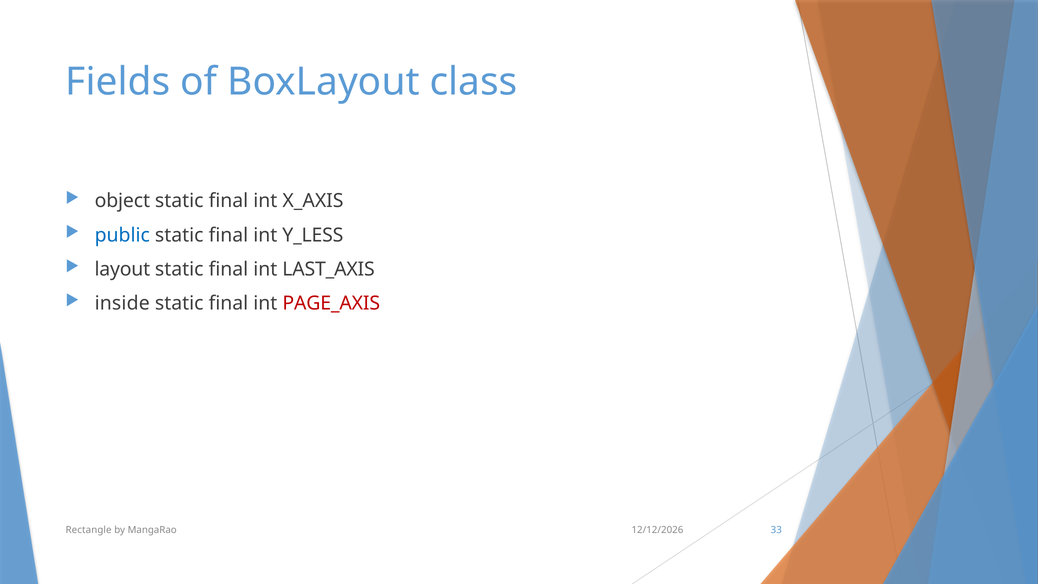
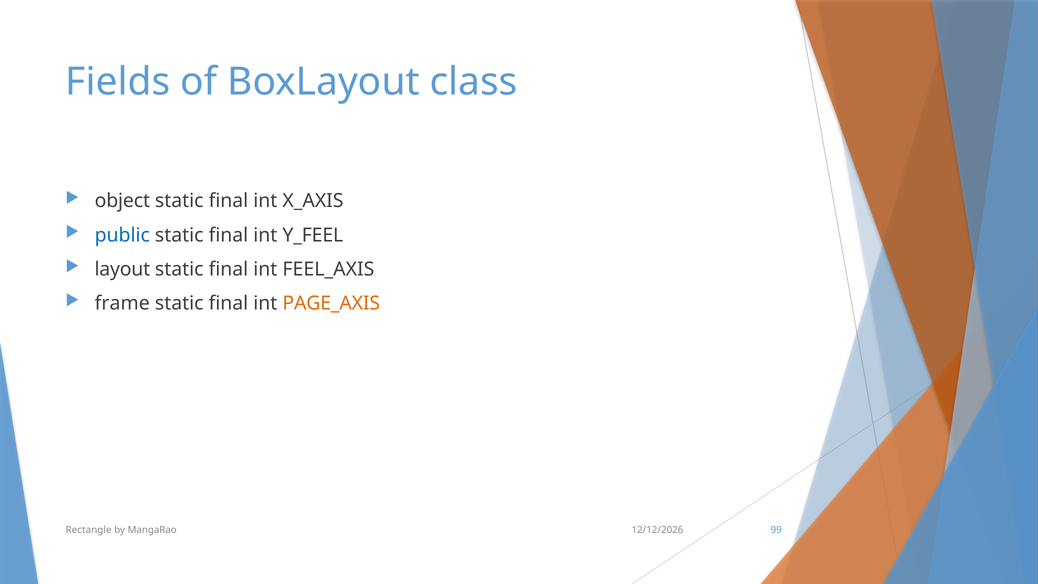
Y_LESS: Y_LESS -> Y_FEEL (313, 235)
LAST_AXIS: LAST_AXIS -> FEEL_AXIS (328, 269)
inside: inside -> frame (122, 303)
PAGE_AXIS colour: red -> orange (331, 303)
33: 33 -> 99 (776, 530)
